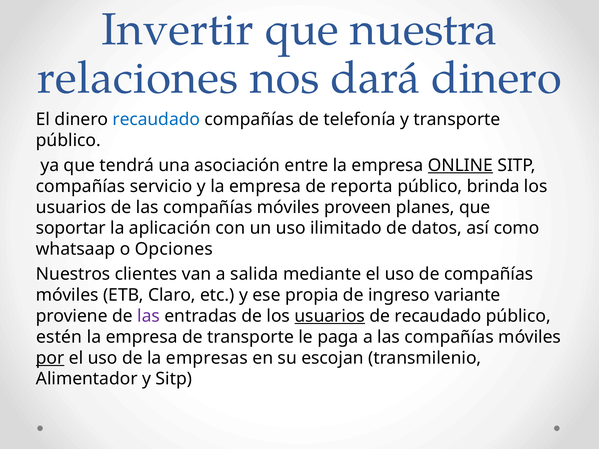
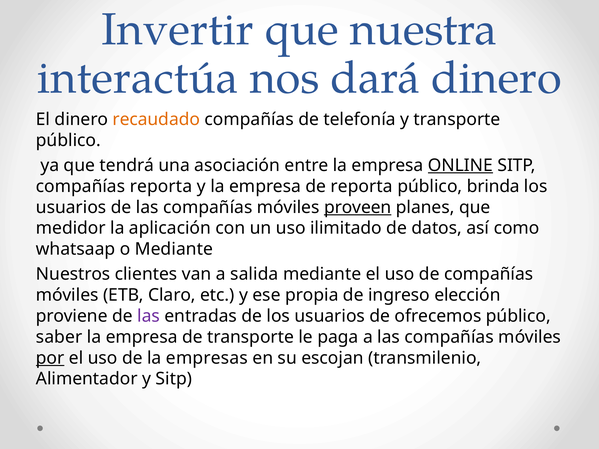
relaciones: relaciones -> interactúa (138, 78)
recaudado colour: blue -> orange (156, 120)
compañías servicio: servicio -> reporta (161, 186)
proveen underline: none -> present (358, 207)
soportar: soportar -> medidor (71, 228)
o Opciones: Opciones -> Mediante (174, 249)
variante: variante -> elección (467, 295)
usuarios underline: present -> none (330, 316)
de recaudado: recaudado -> ofrecemos (438, 316)
estén: estén -> saber (59, 337)
